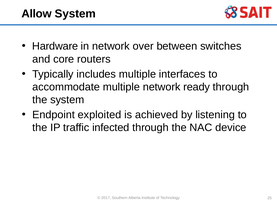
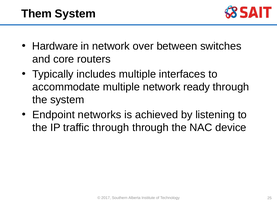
Allow: Allow -> Them (37, 14)
exploited: exploited -> networks (100, 115)
traffic infected: infected -> through (111, 128)
